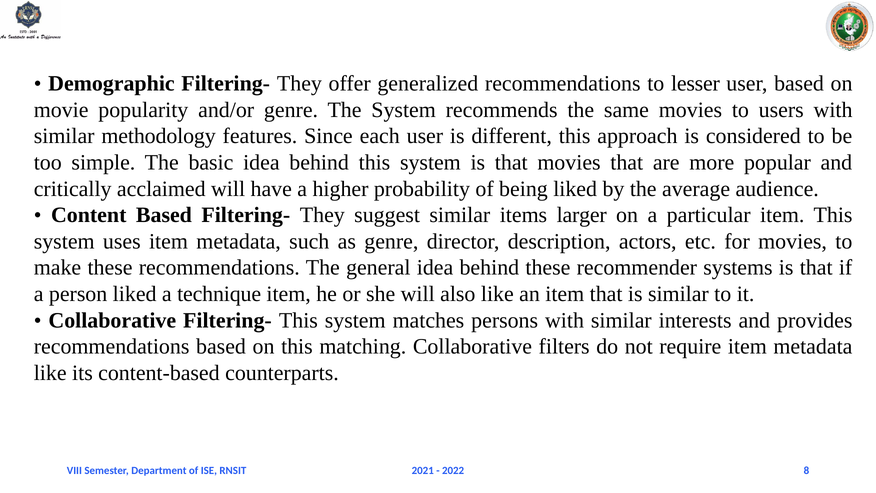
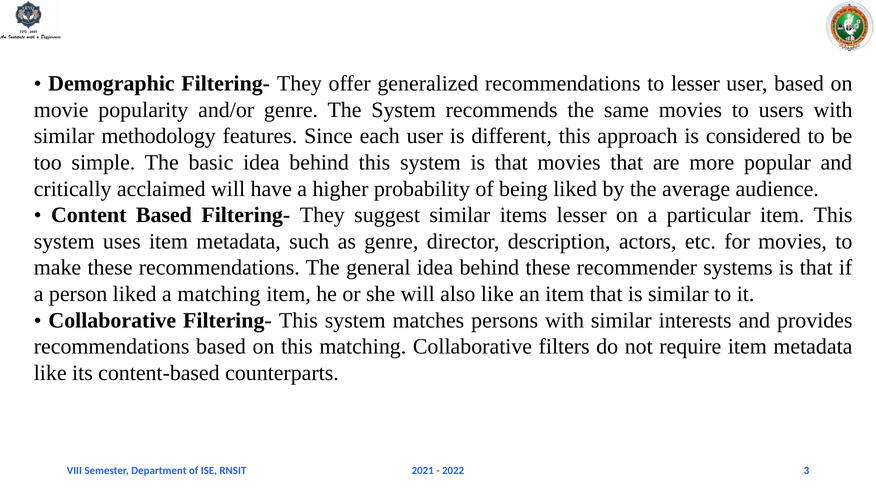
items larger: larger -> lesser (582, 215)
a technique: technique -> matching (219, 294)
8: 8 -> 3 (806, 470)
